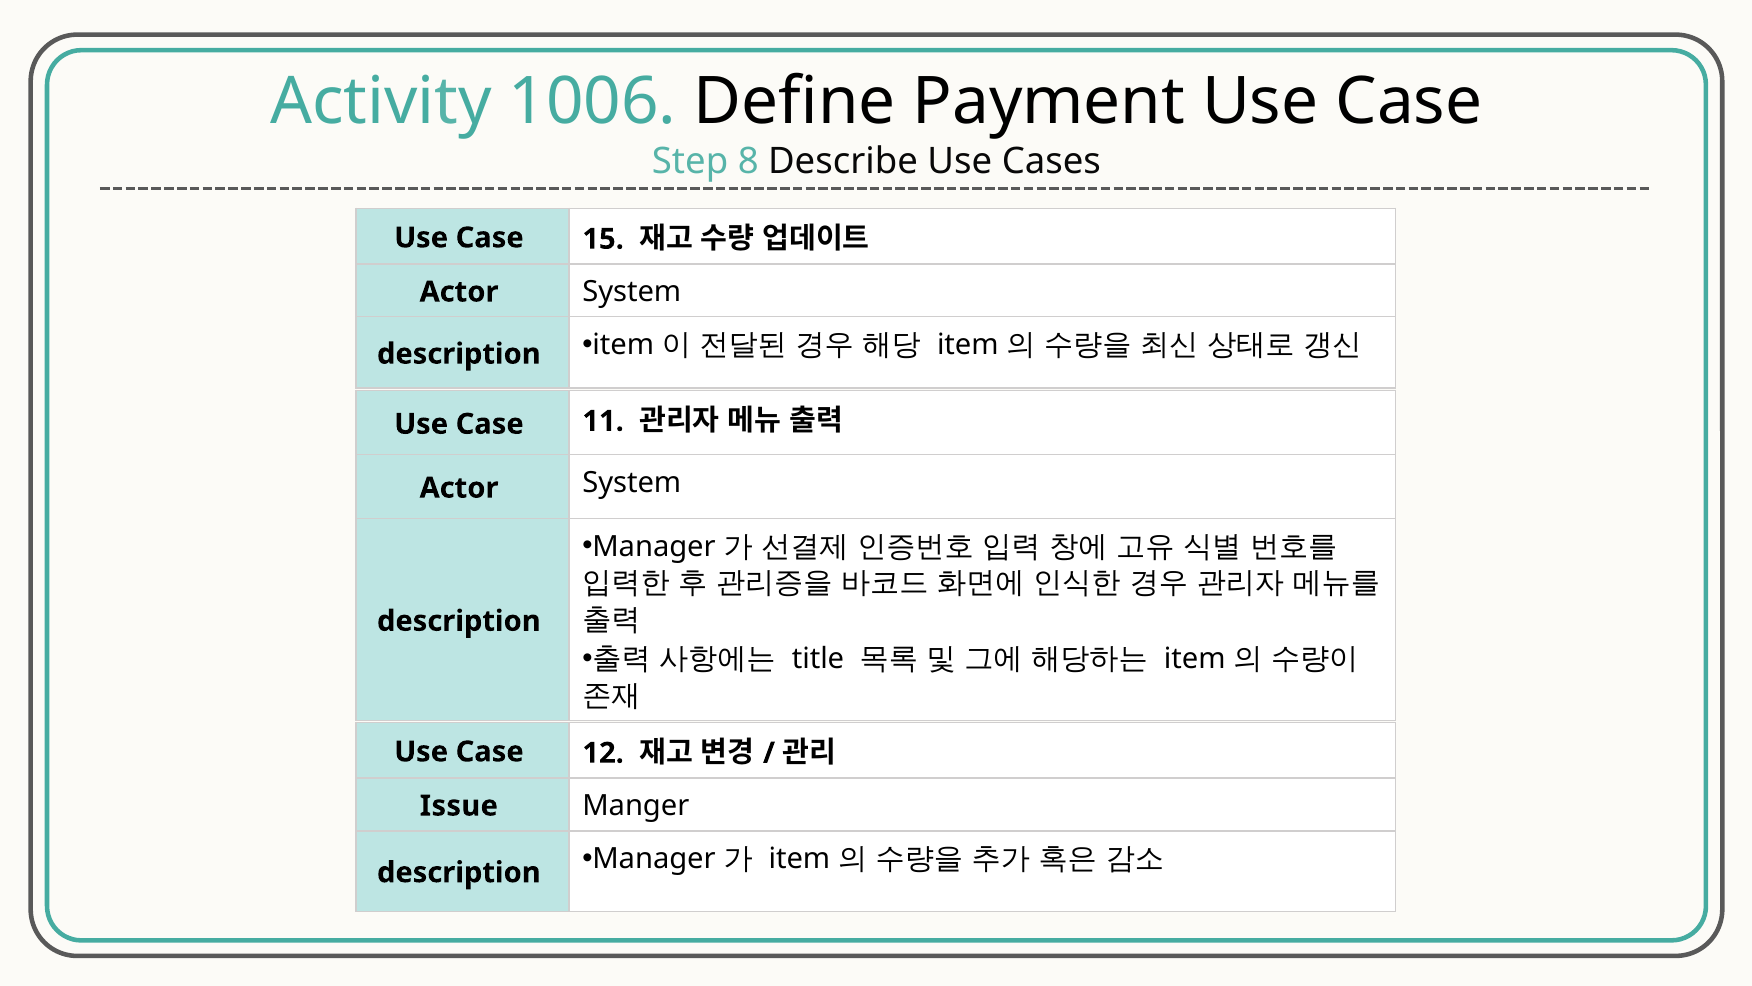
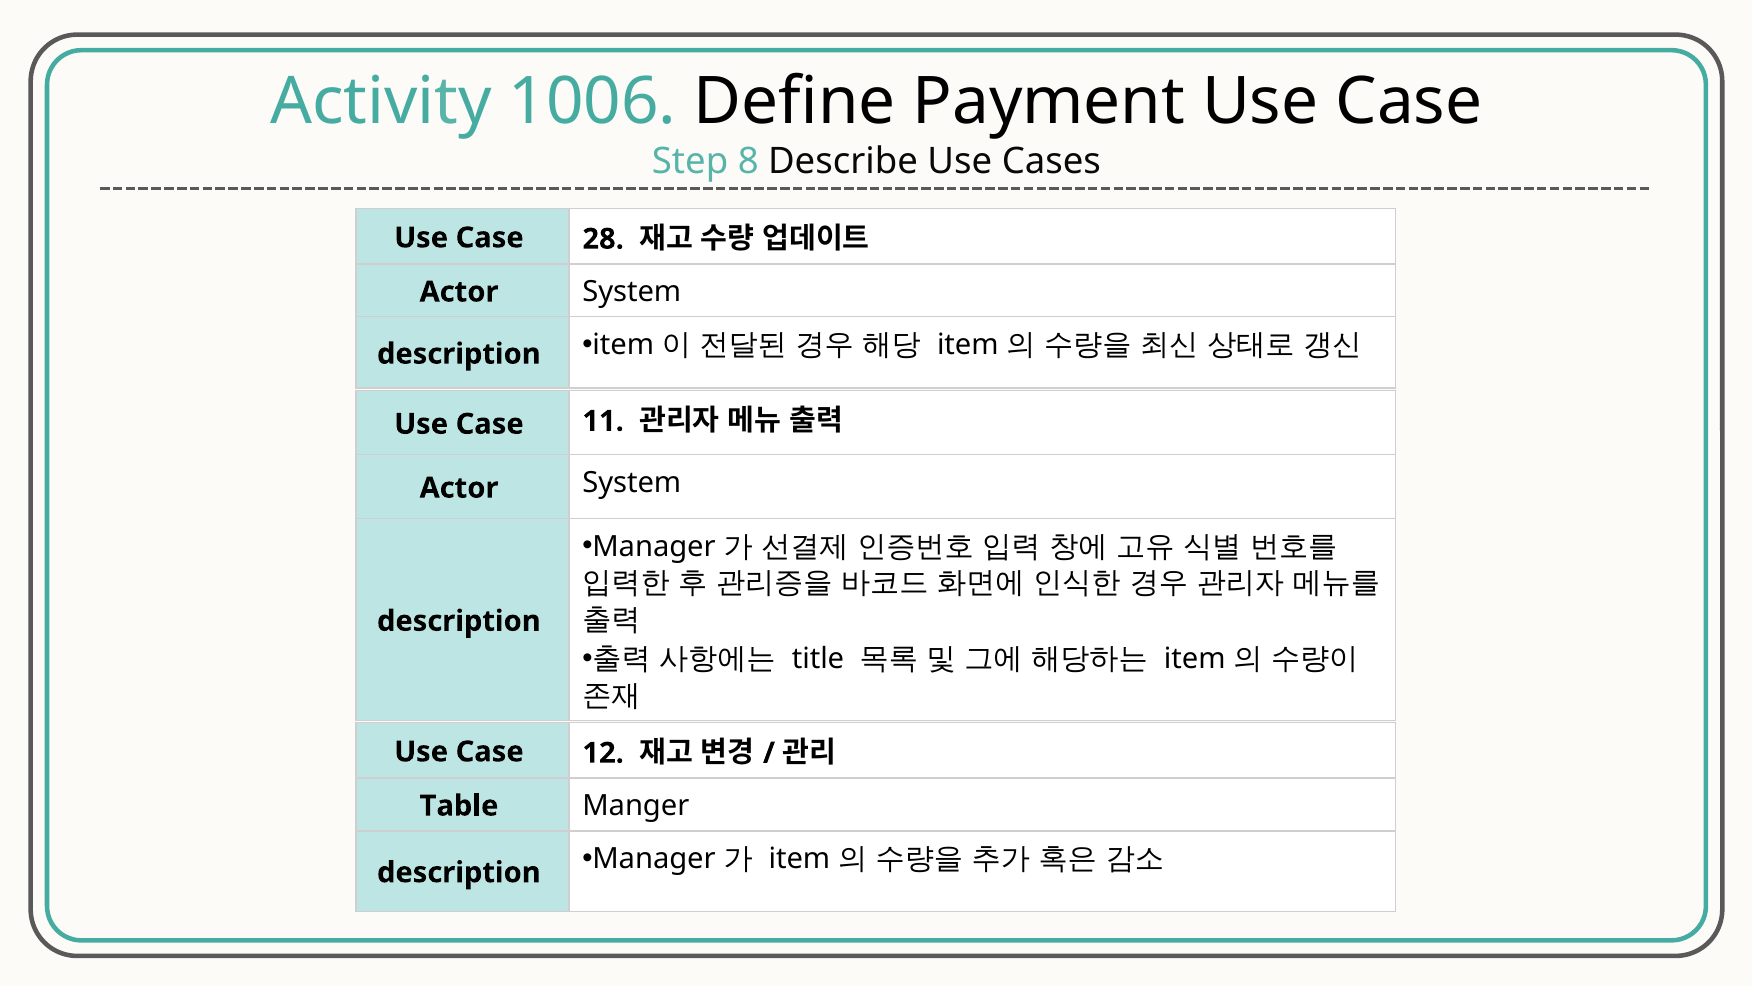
15: 15 -> 28 (603, 239)
Issue: Issue -> Table (459, 806)
